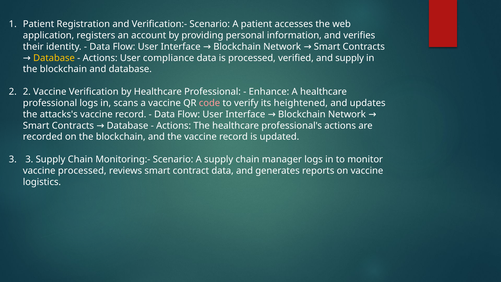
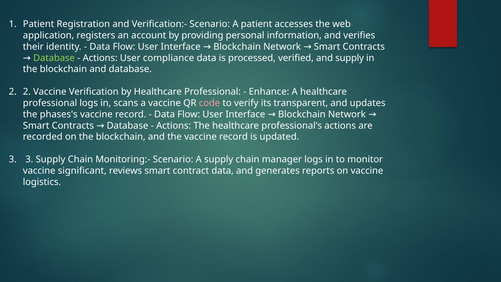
Database colour: yellow -> light green (54, 58)
heightened: heightened -> transparent (301, 103)
attacks's: attacks's -> phases's (59, 114)
vaccine processed: processed -> significant (82, 171)
